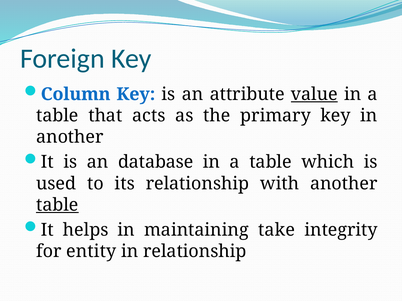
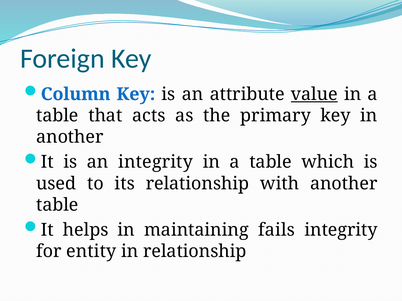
an database: database -> integrity (156, 162)
table underline: present -> none (57, 205)
take: take -> fails (276, 230)
